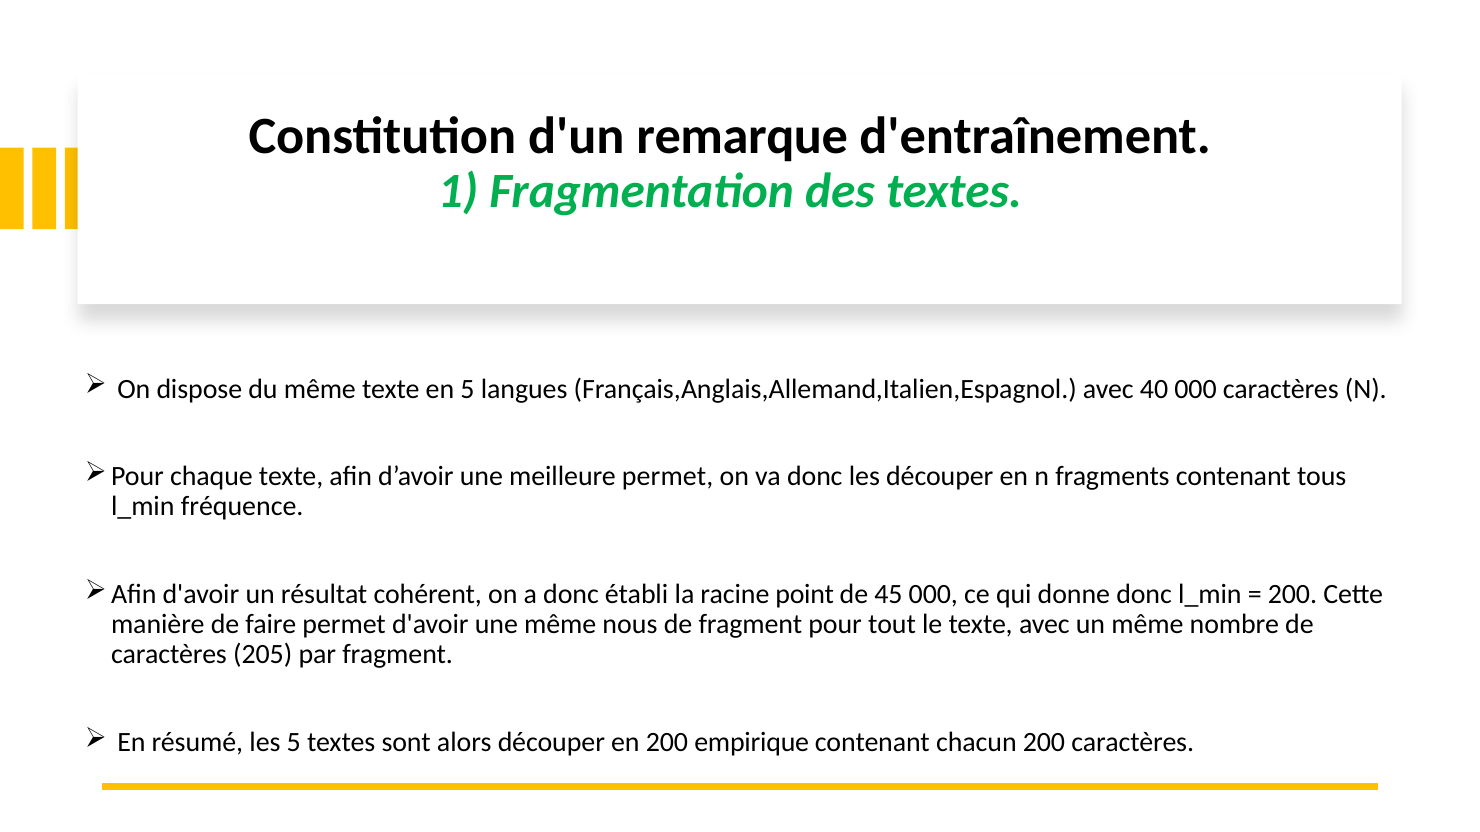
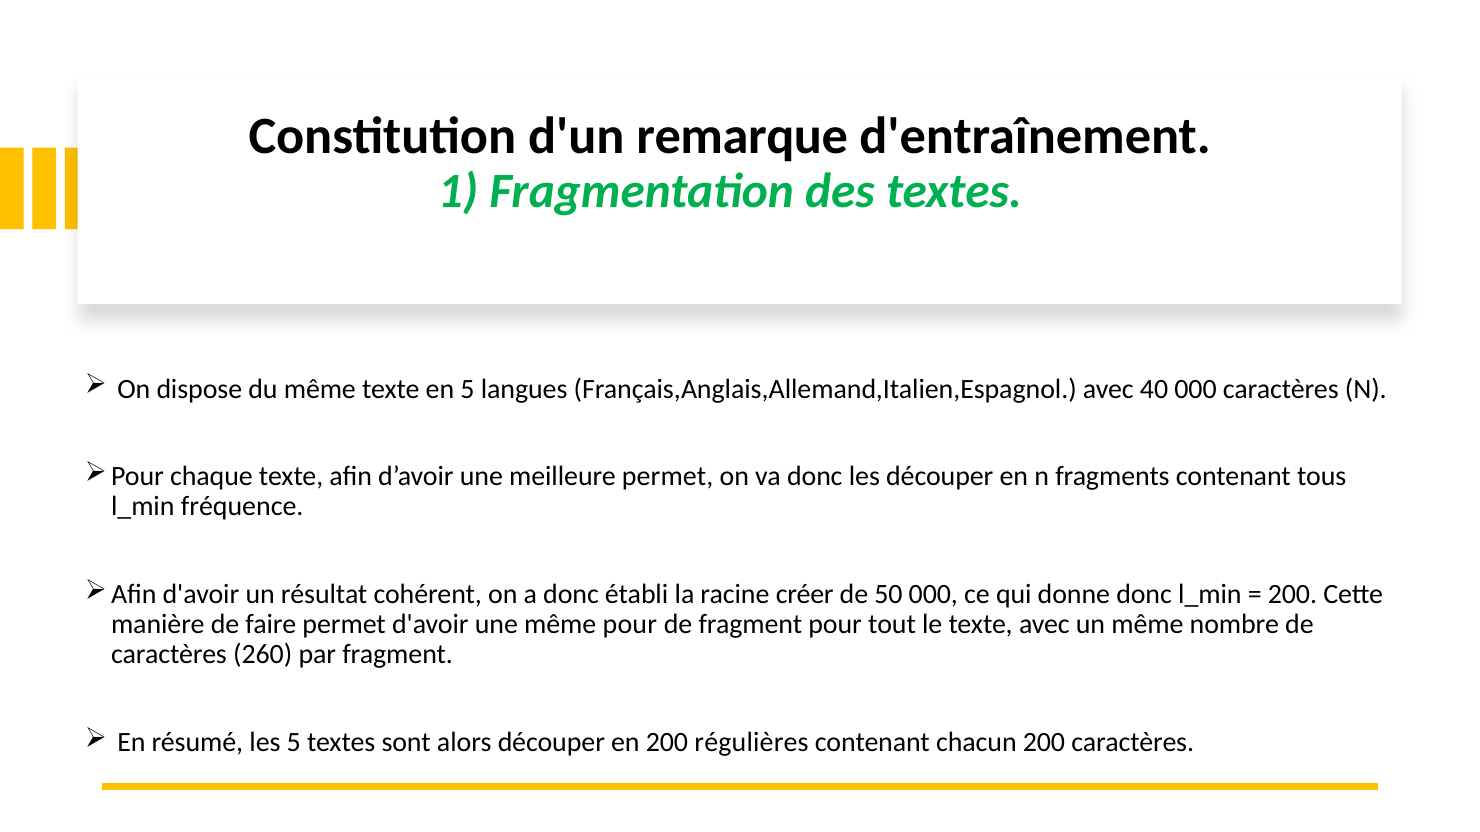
point: point -> créer (805, 595)
45: 45 -> 50 (888, 595)
même nous: nous -> pour (630, 625)
205: 205 -> 260 (263, 655)
empirique: empirique -> régulières (752, 743)
